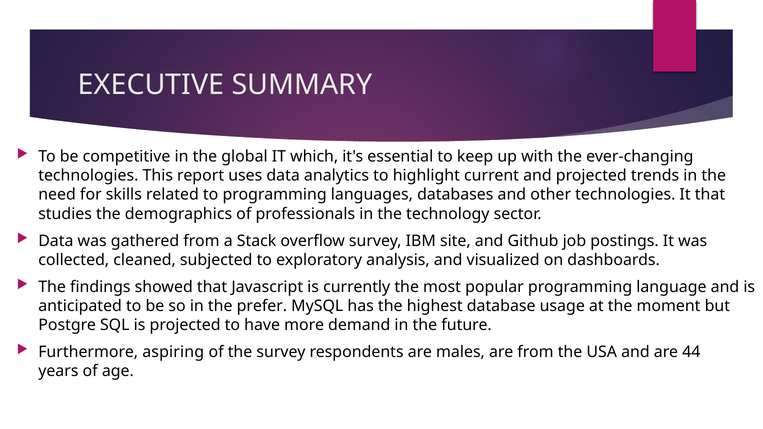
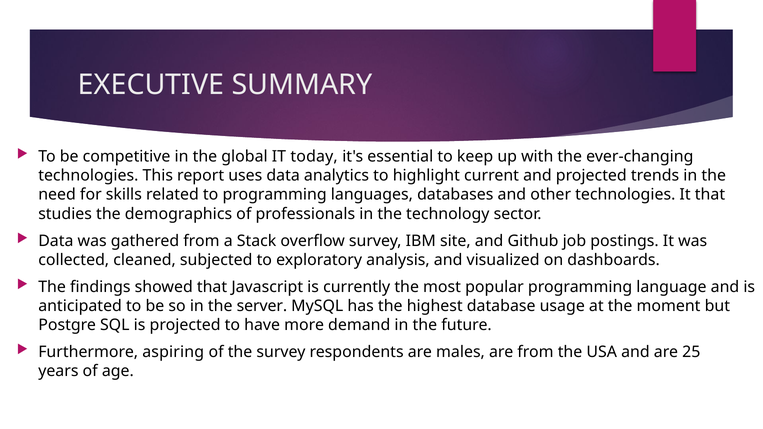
which: which -> today (314, 157)
prefer: prefer -> server (262, 306)
44: 44 -> 25 (691, 352)
